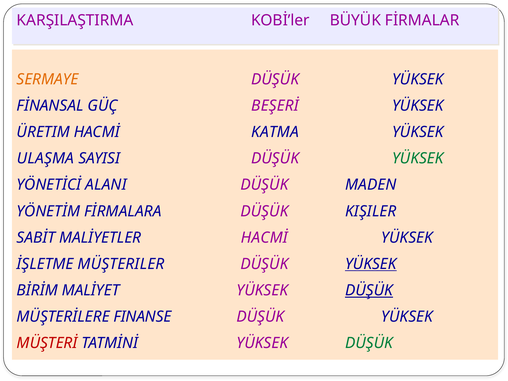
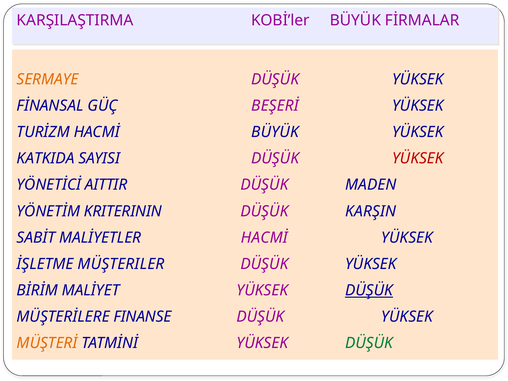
ÜRETIM: ÜRETIM -> TURİZM (43, 132)
HACMİ KATMA: KATMA -> BÜYÜK (275, 132)
ULAŞMA: ULAŞMA -> KATKIDA (46, 158)
YÜKSEK colour: green -> red (418, 158)
ALANI: ALANI -> AITTIR (106, 185)
FİRMALARA: FİRMALARA -> KRITERININ (123, 211)
KIŞILER: KIŞILER -> KARŞIN (371, 211)
YÜKSEK underline: present -> none (371, 264)
MÜŞTERİ colour: red -> orange (47, 343)
